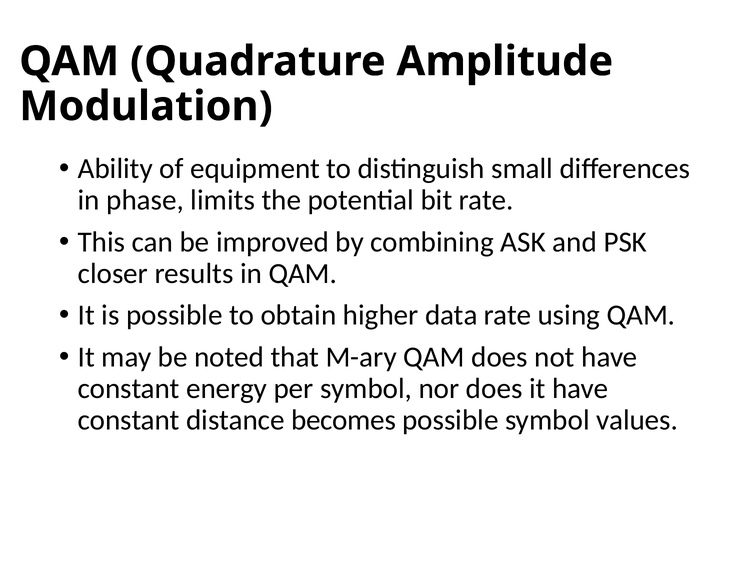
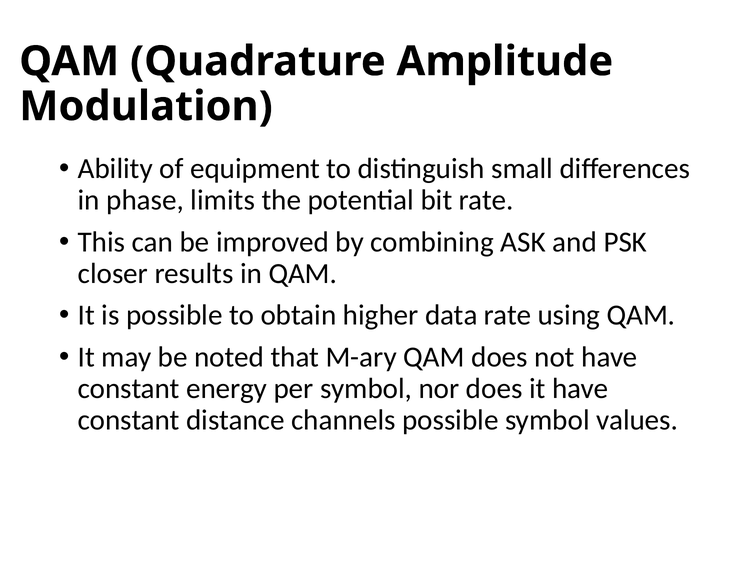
becomes: becomes -> channels (343, 420)
